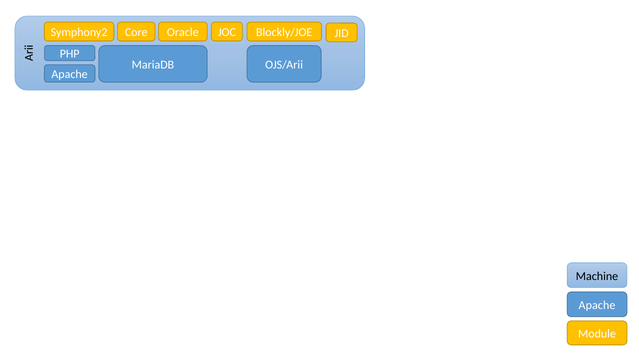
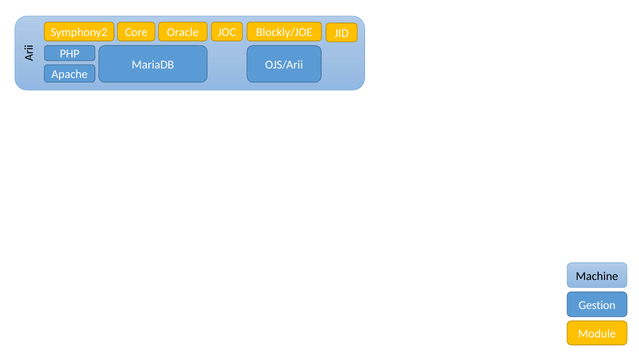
Apache: Apache -> Gestion (597, 305)
